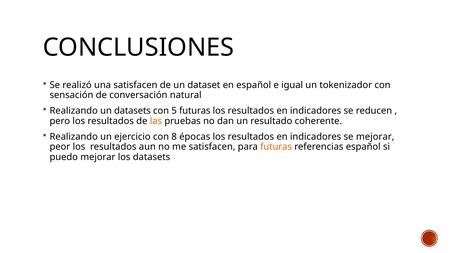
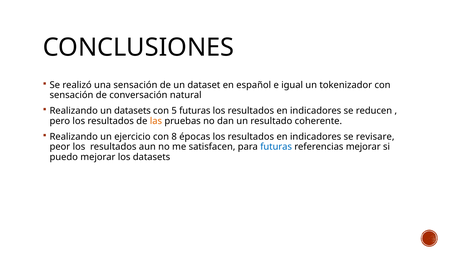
una satisfacen: satisfacen -> sensación (135, 85)
se mejorar: mejorar -> revisare (375, 137)
futuras colour: orange -> blue (276, 147)
referencias español: español -> mejorar (363, 147)
